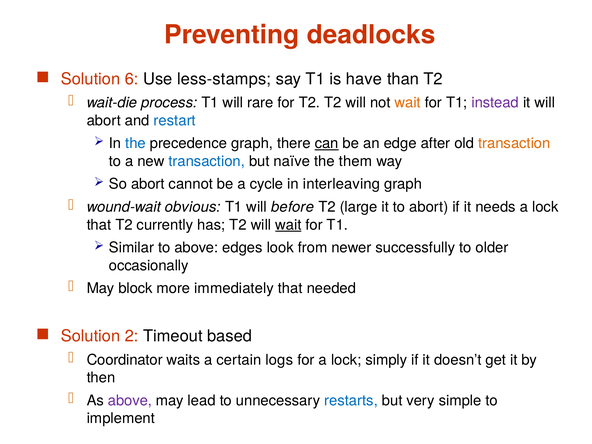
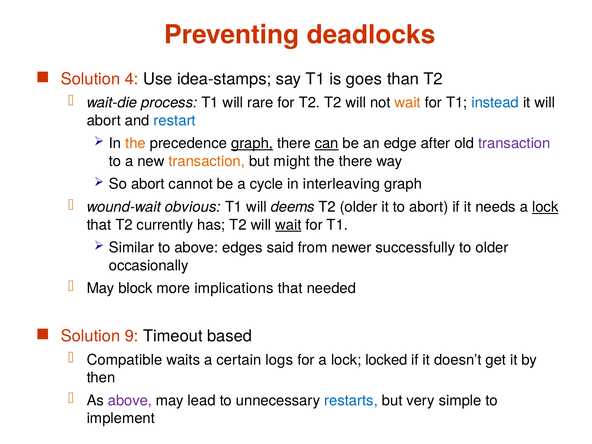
6: 6 -> 4 (132, 79)
less-stamps: less-stamps -> idea-stamps (224, 79)
have: have -> goes (364, 79)
instead colour: purple -> blue (495, 103)
the colour: blue -> orange (136, 143)
graph underline: none -> present (252, 143)
transaction colour: orange -> purple (514, 143)
transaction colour: blue -> orange (207, 161)
naïve: naïve -> might (292, 161)
the them: them -> there (356, 161)
before: before -> deems (293, 207)
T2 large: large -> older (359, 207)
lock underline: none -> present (545, 207)
look: look -> said (280, 248)
immediately: immediately -> implications (234, 288)
2: 2 -> 9 (132, 336)
Coordinator: Coordinator -> Compatible (125, 360)
simply: simply -> locked (386, 360)
